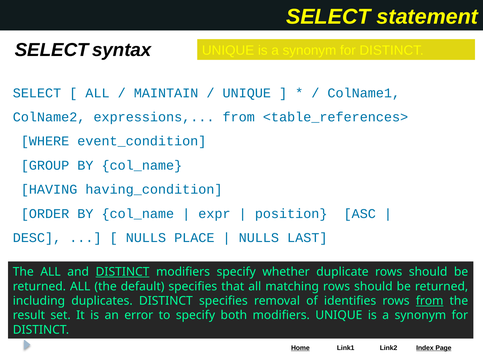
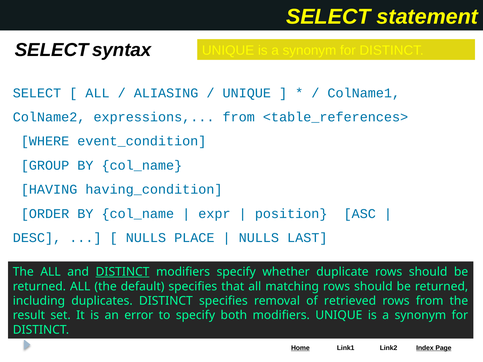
MAINTAIN: MAINTAIN -> ALIASING (166, 93)
identifies: identifies -> retrieved (350, 301)
from underline: present -> none (430, 301)
